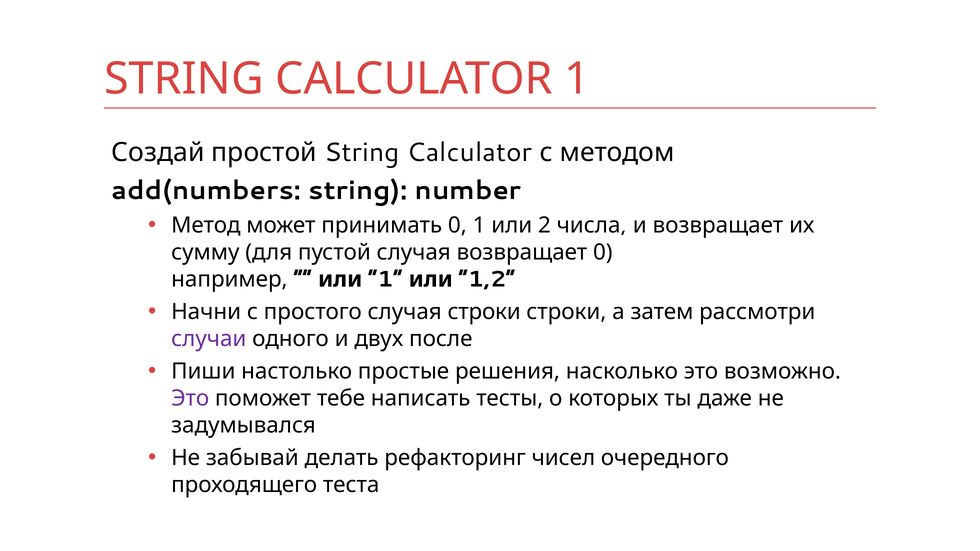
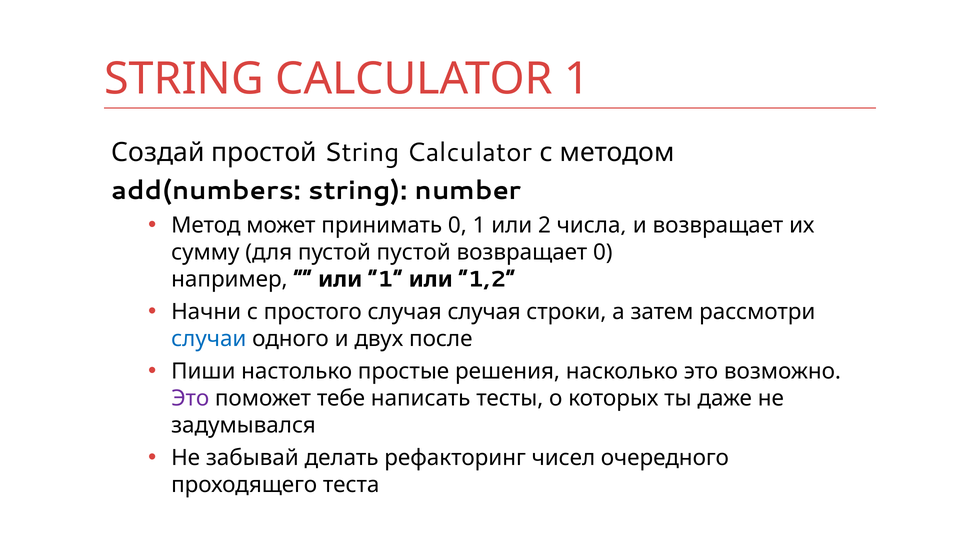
пустой случая: случая -> пустой (414, 252)
случая строки: строки -> случая (484, 312)
случаи colour: purple -> blue (209, 339)
